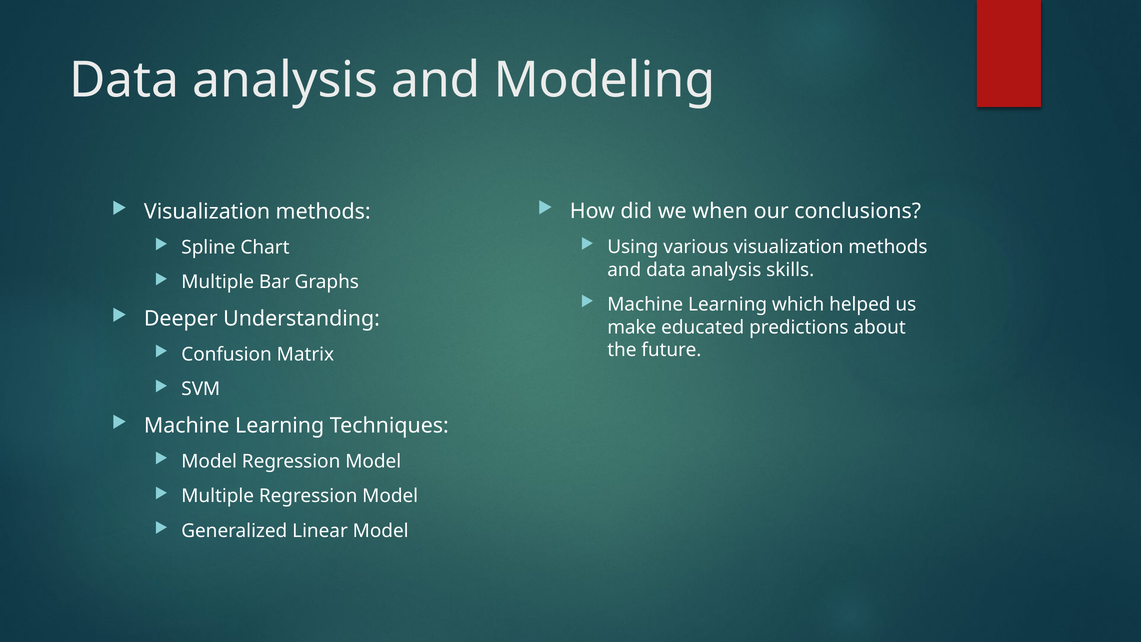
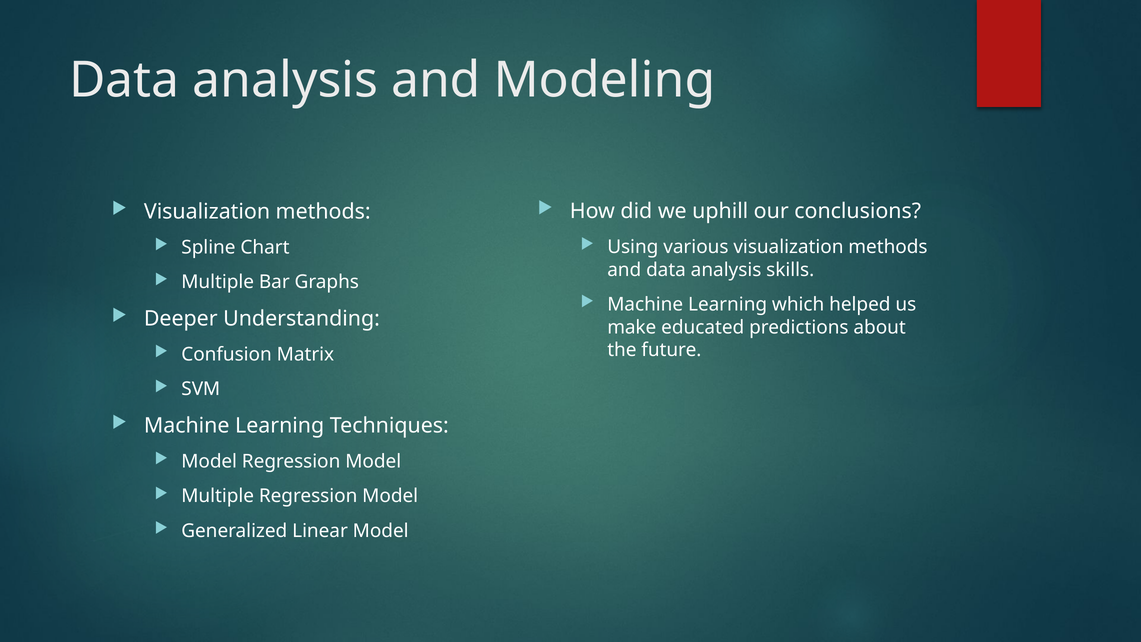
when: when -> uphill (720, 211)
